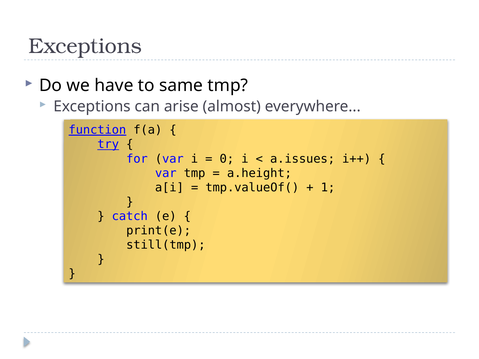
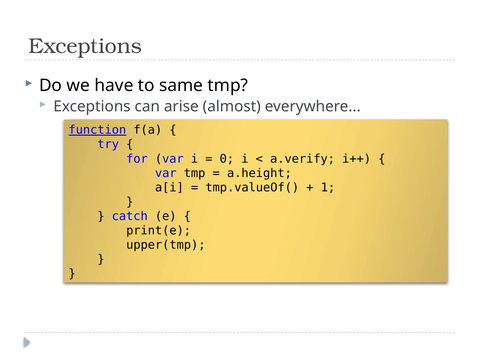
try underline: present -> none (108, 144)
a.issues: a.issues -> a.verify (303, 159)
still(tmp: still(tmp -> upper(tmp (166, 245)
